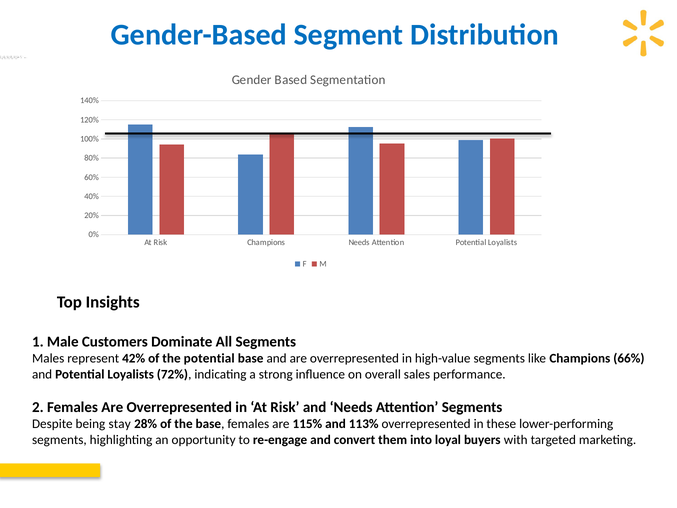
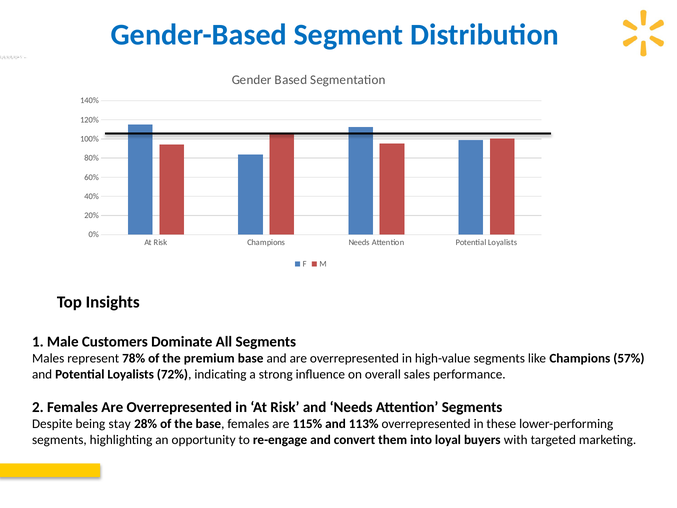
42%: 42% -> 78% (134, 358)
the potential: potential -> premium (209, 358)
66%: 66% -> 57% (629, 358)
